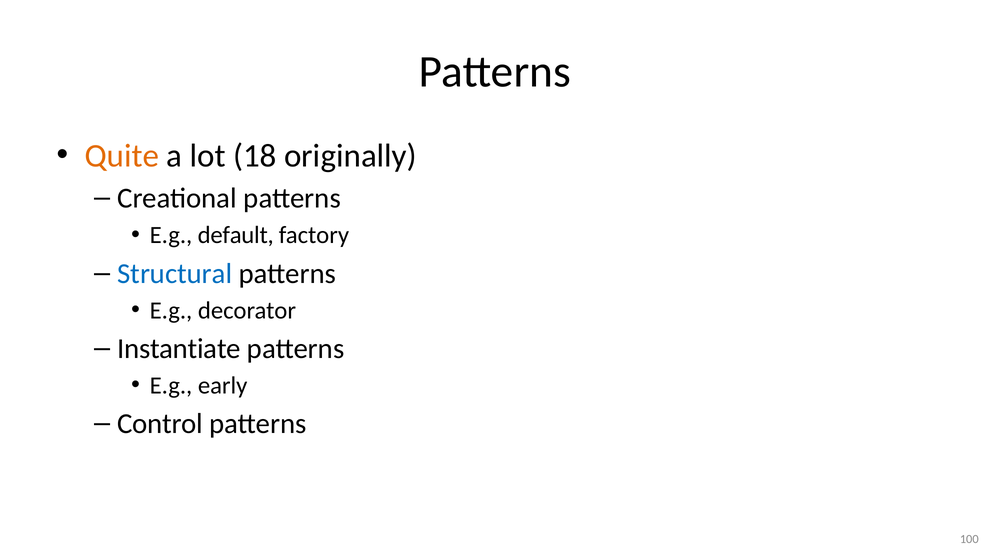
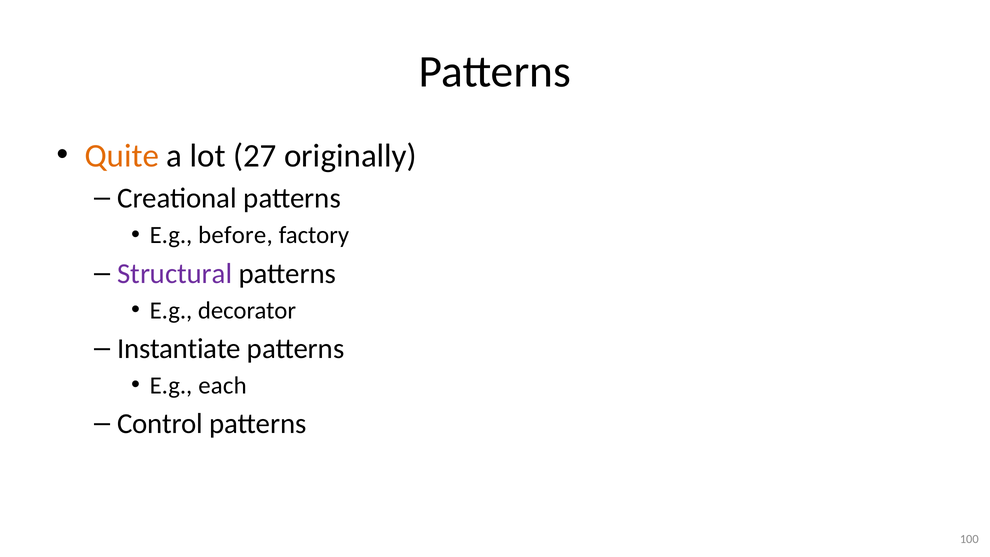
18: 18 -> 27 (255, 156)
default: default -> before (235, 235)
Structural colour: blue -> purple (175, 273)
early: early -> each (222, 385)
